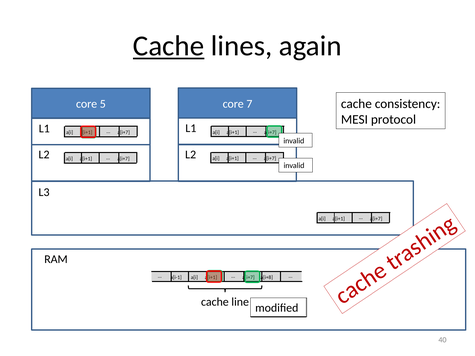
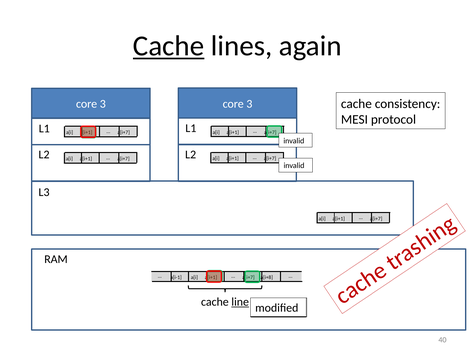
7: 7 -> 3 (249, 104)
5: 5 -> 3 (103, 104)
line underline: none -> present (240, 302)
